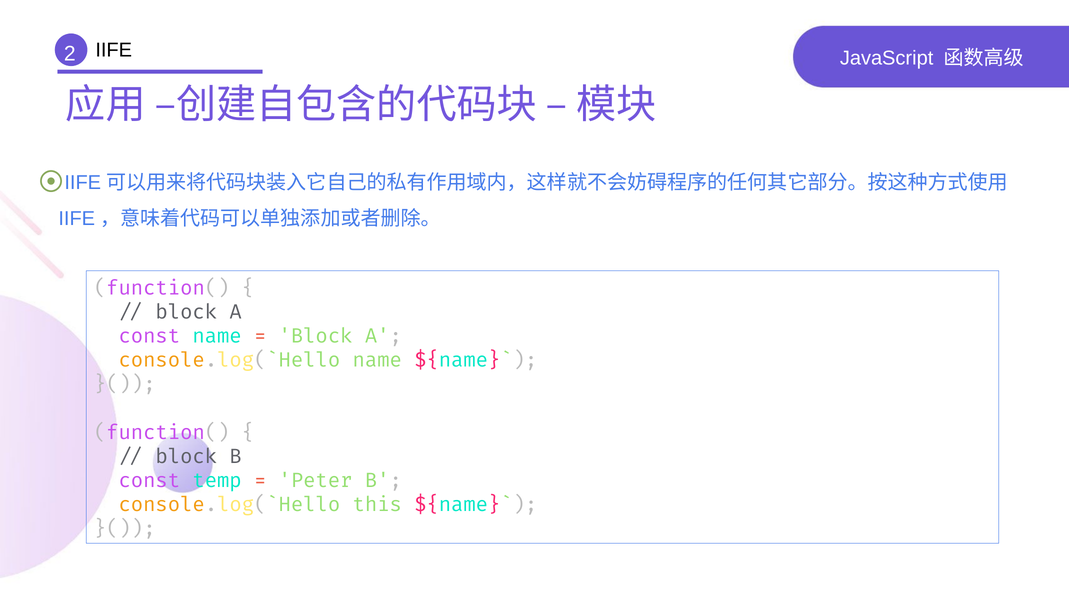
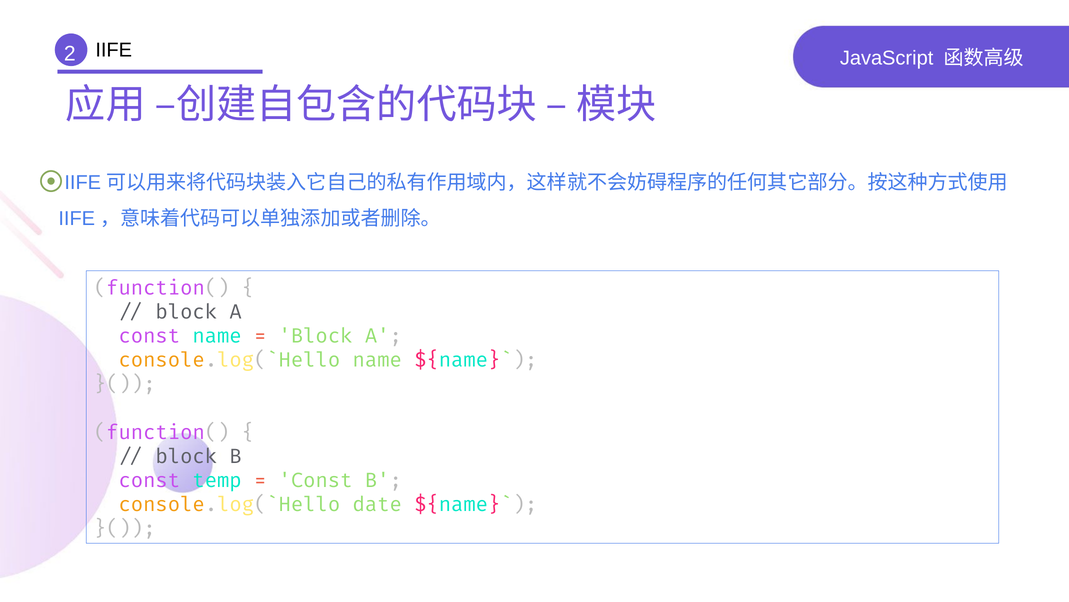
Peter: Peter -> Const (316, 480)
this: this -> date (377, 504)
